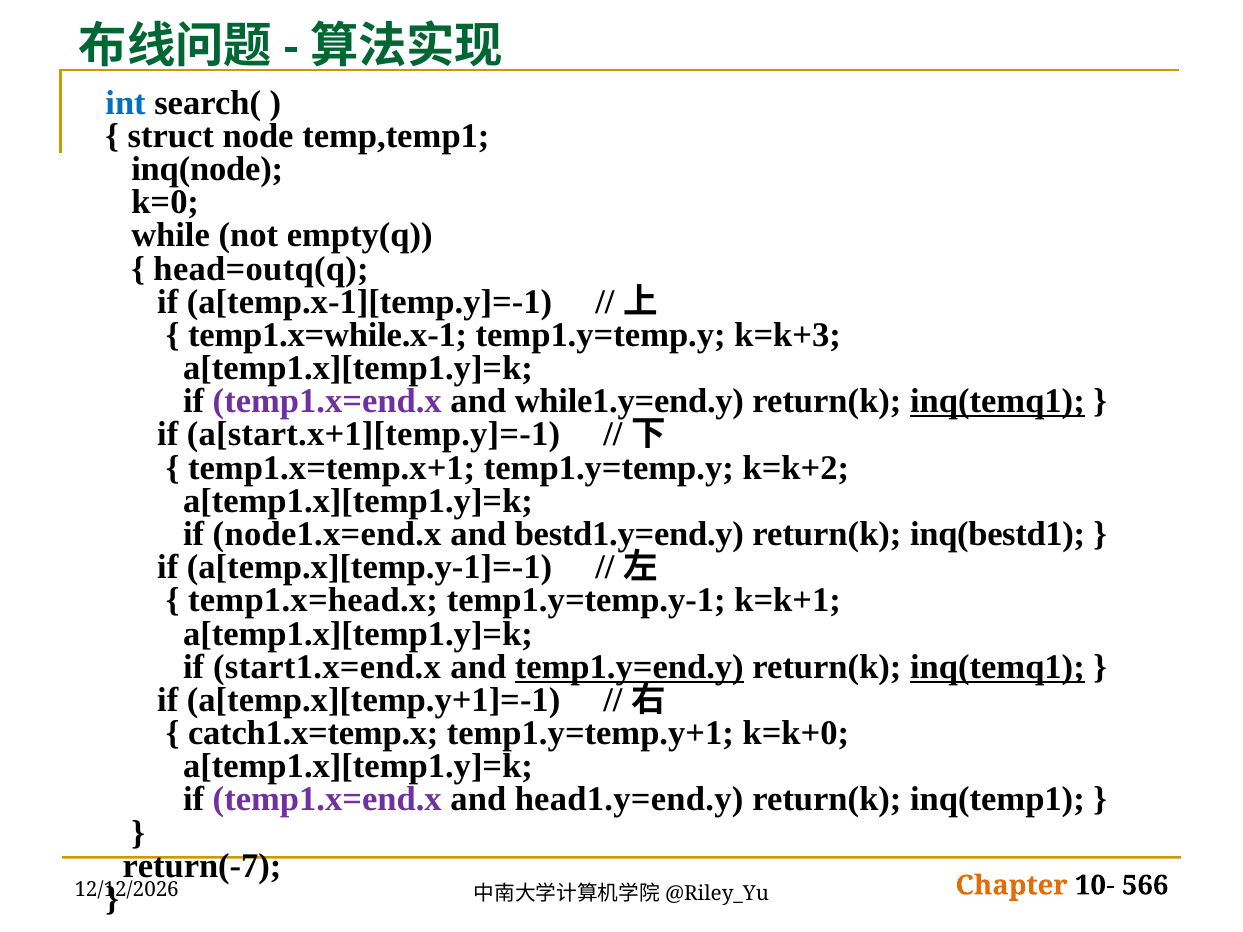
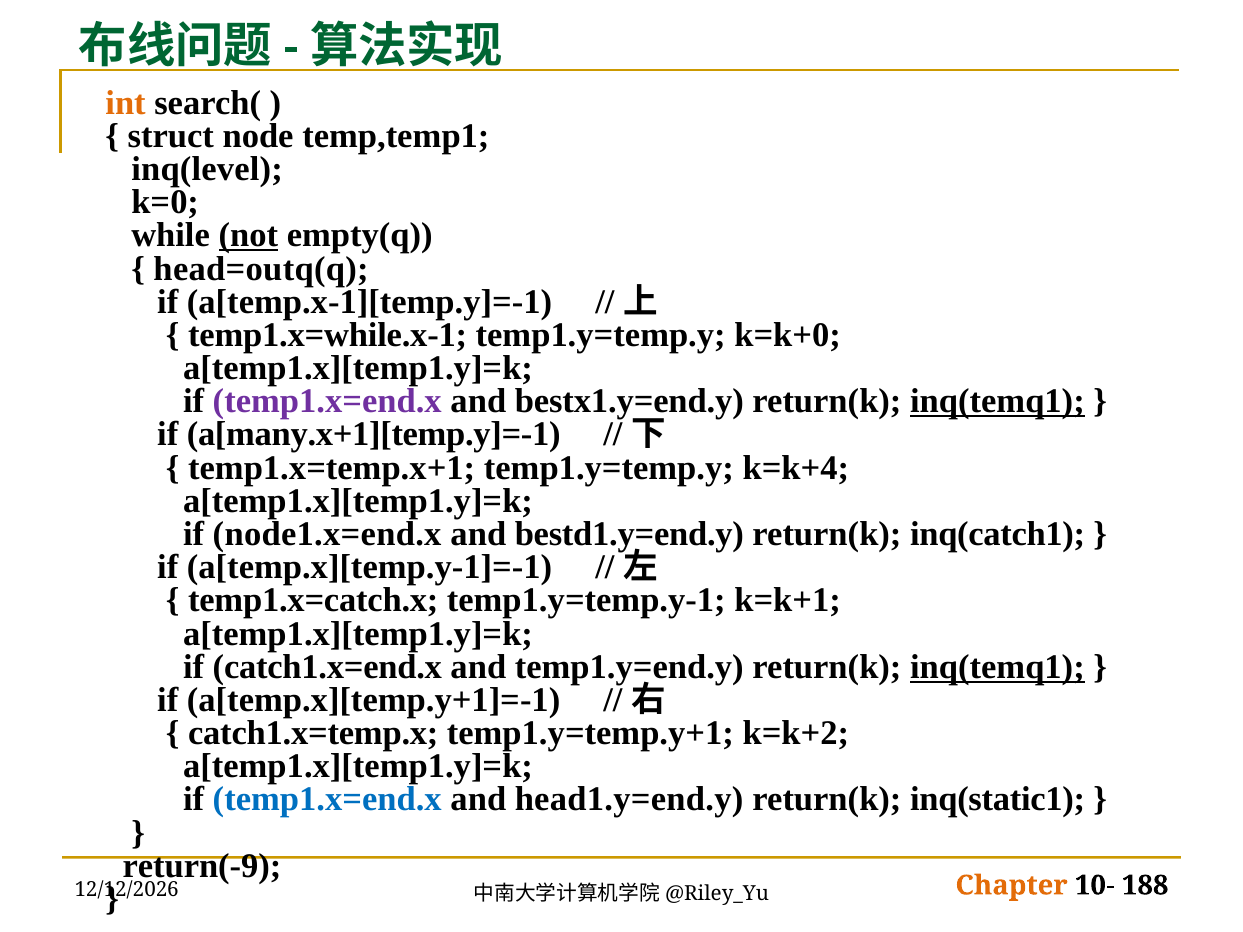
int colour: blue -> orange (126, 103)
inq(node: inq(node -> inq(level (207, 169)
not underline: none -> present (248, 236)
k=k+3: k=k+3 -> k=k+0 (788, 335)
while1.y=end.y: while1.y=end.y -> bestx1.y=end.y (629, 402)
a[start.x+1][temp.y]=-1: a[start.x+1][temp.y]=-1 -> a[many.x+1][temp.y]=-1 (374, 435)
k=k+2: k=k+2 -> k=k+4 (796, 468)
inq(bestd1: inq(bestd1 -> inq(catch1 (998, 534)
temp1.x=head.x: temp1.x=head.x -> temp1.x=catch.x (313, 601)
start1.x=end.x: start1.x=end.x -> catch1.x=end.x (327, 667)
temp1.y=end.y underline: present -> none (629, 667)
k=k+0: k=k+0 -> k=k+2 (796, 733)
temp1.x=end.x colour: purple -> blue (327, 800)
inq(temp1: inq(temp1 -> inq(static1 (998, 800)
return(-7: return(-7 -> return(-9 (202, 866)
566: 566 -> 188 (1145, 886)
